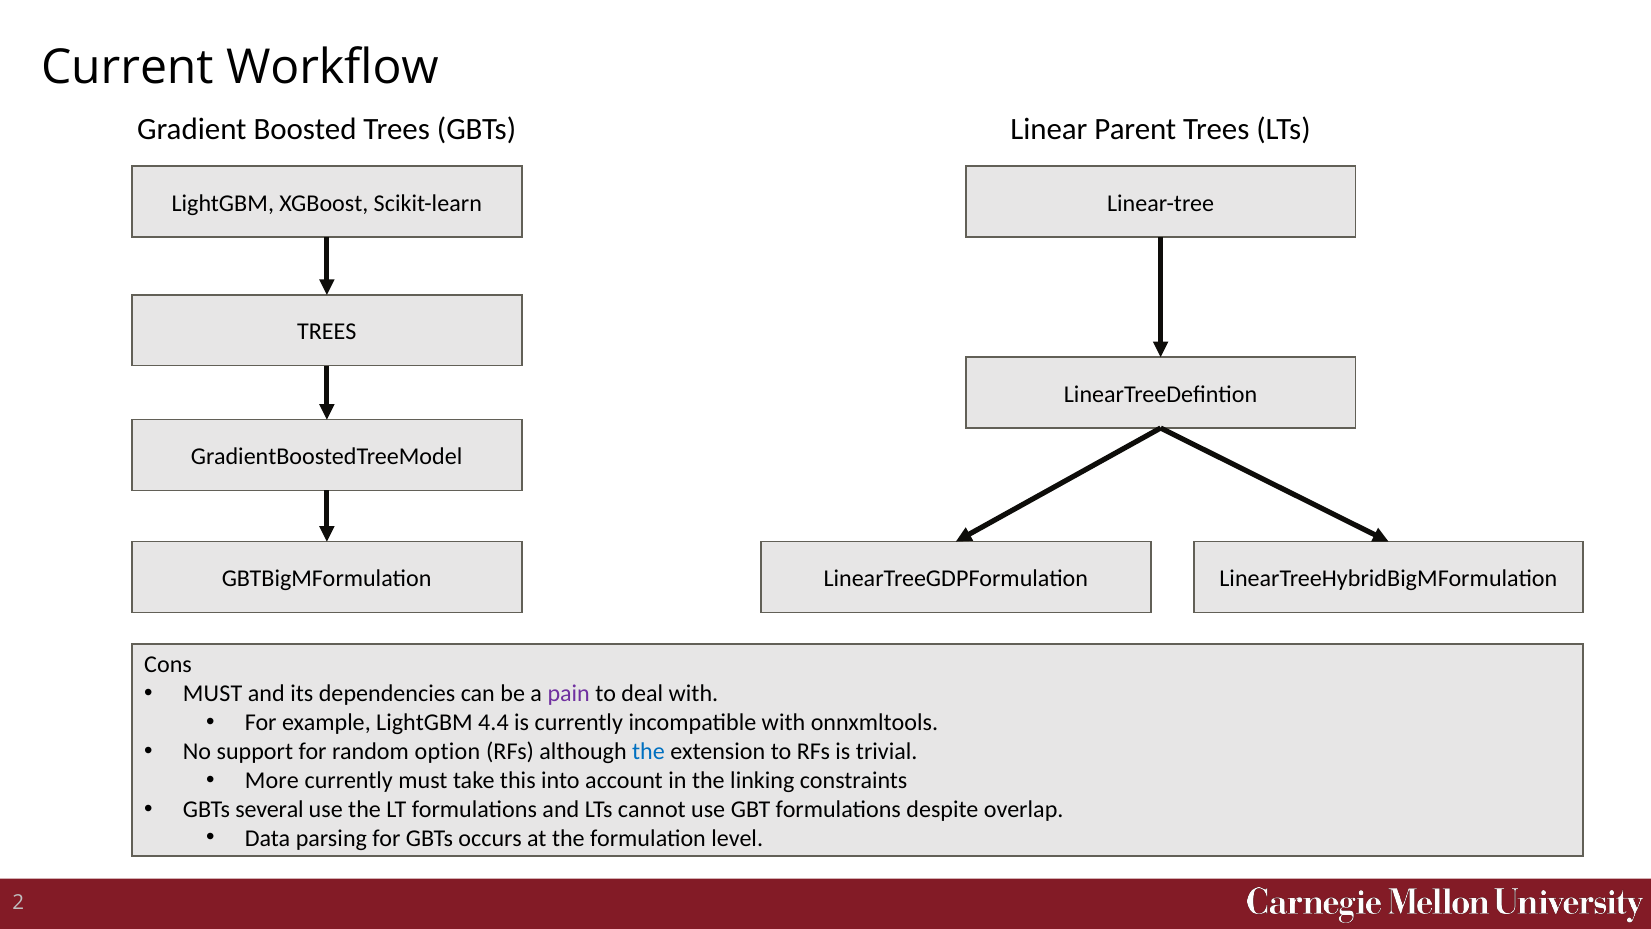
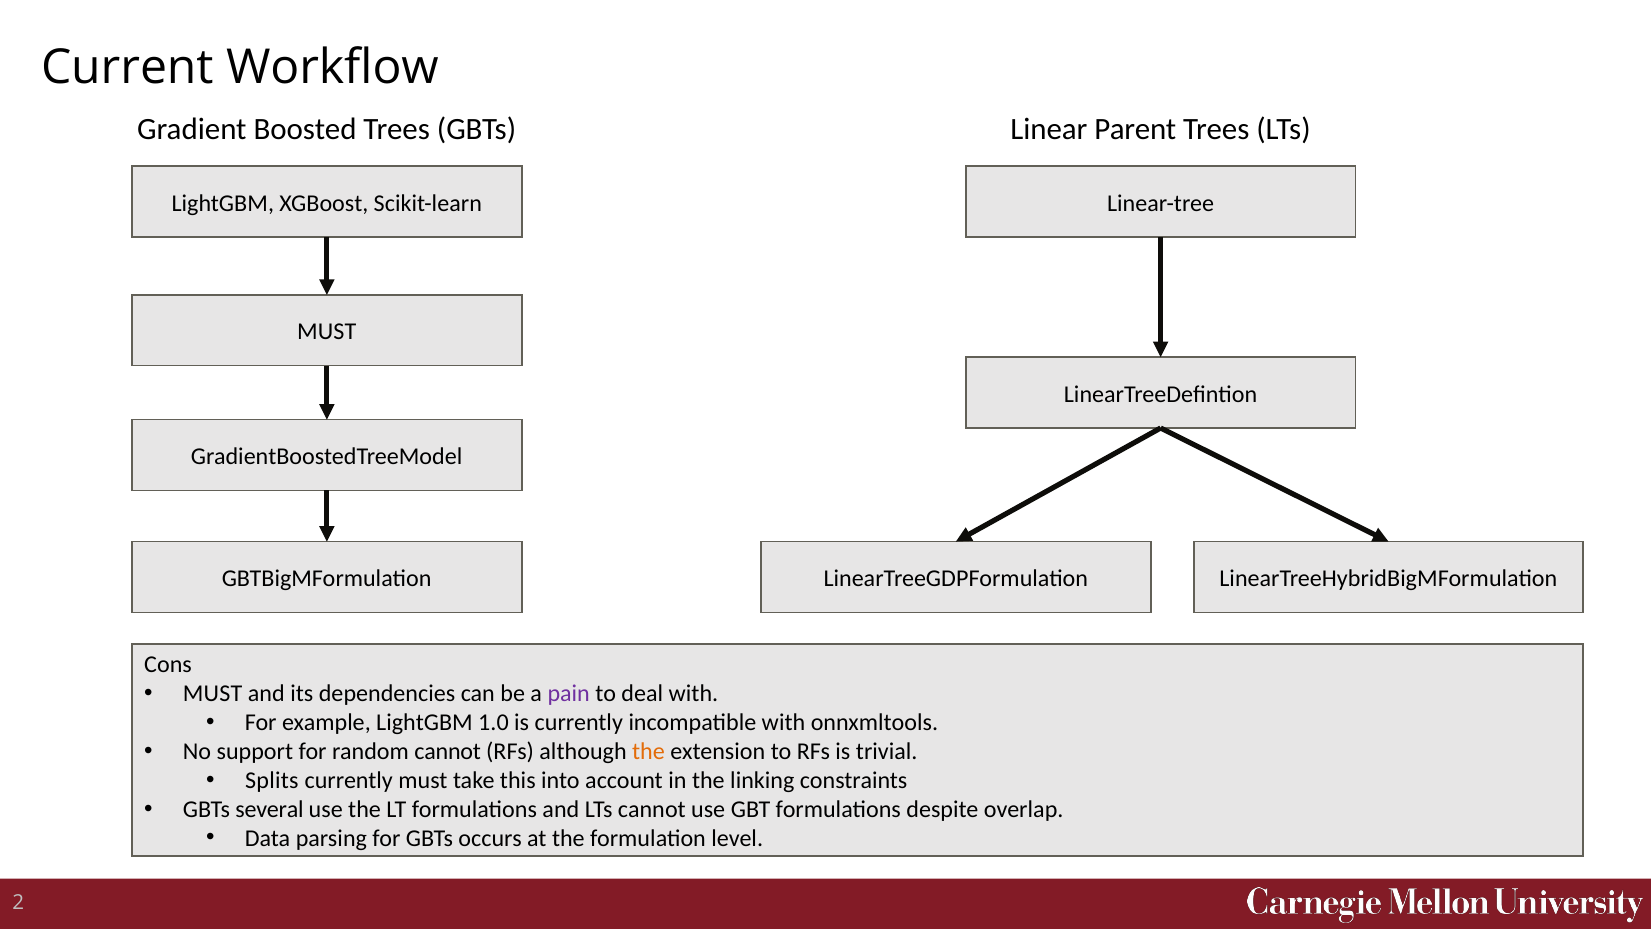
TREES: TREES -> MUST (327, 332)
4.4: 4.4 -> 1.0 (493, 722)
random option: option -> cannot (448, 751)
the colour: blue -> orange (649, 751)
More: More -> Splits (272, 780)
